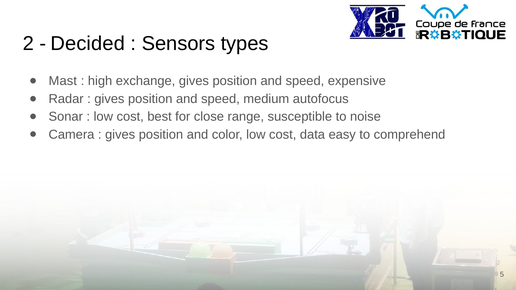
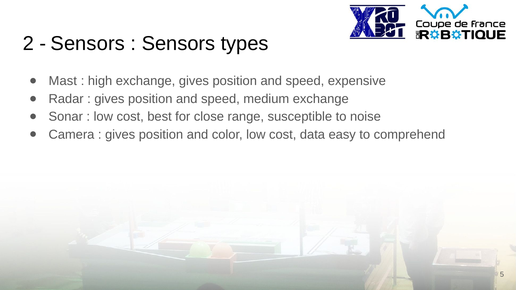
Decided: Decided -> Sensors (88, 44)
medium autofocus: autofocus -> exchange (321, 99)
